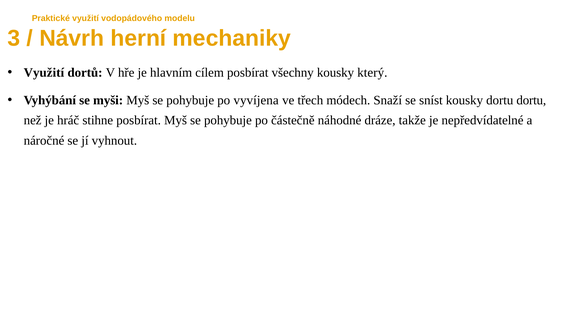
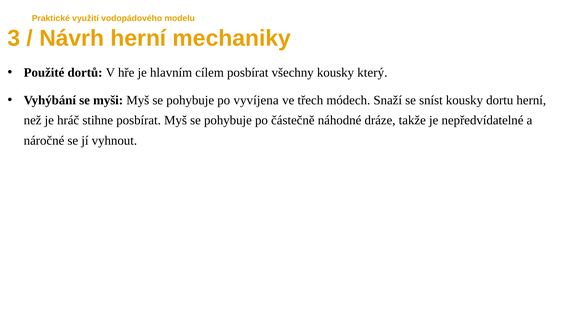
Využití: Využití -> Použité (44, 73)
dortu dortu: dortu -> herní (531, 100)
